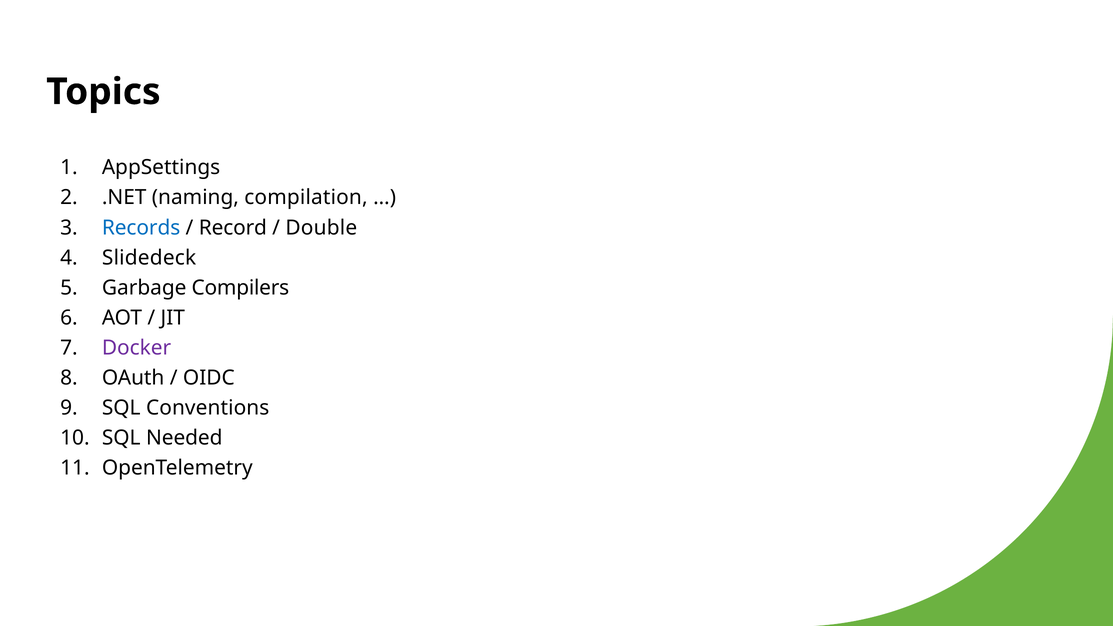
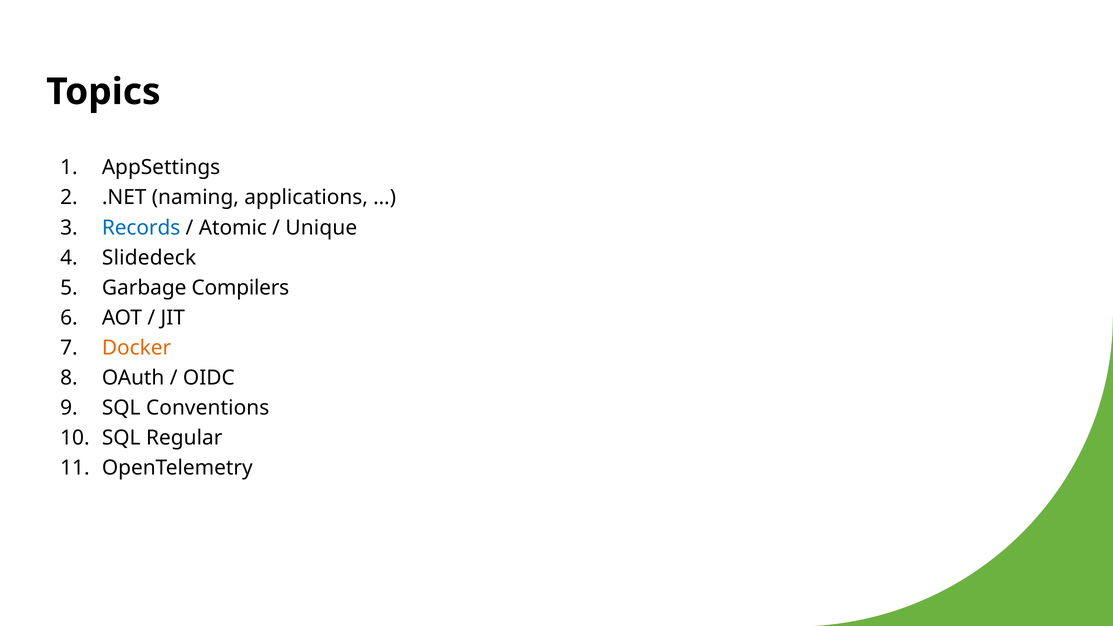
compilation: compilation -> applications (306, 198)
Record: Record -> Atomic (233, 228)
Double: Double -> Unique (321, 228)
Docker colour: purple -> orange (137, 348)
Needed: Needed -> Regular (184, 438)
